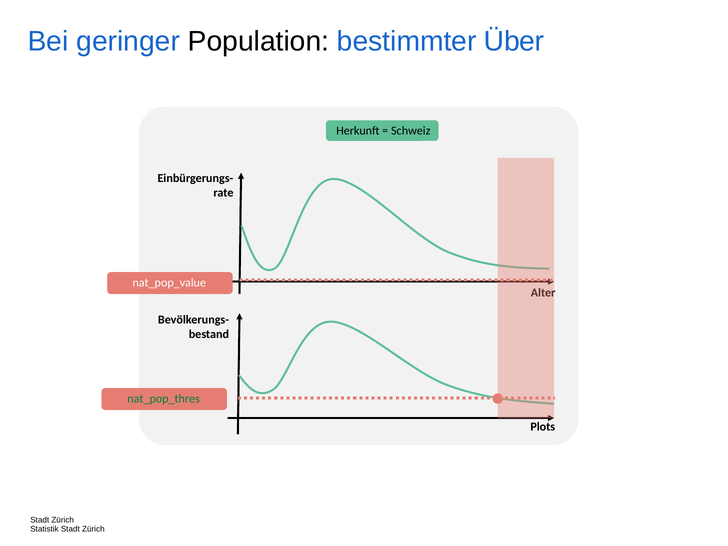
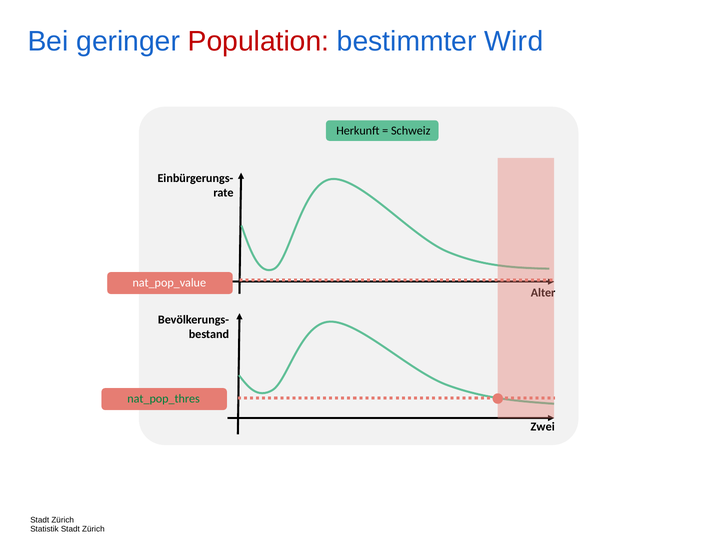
Population colour: black -> red (258, 41)
Über: Über -> Wird (514, 41)
Plots: Plots -> Zwei (543, 427)
